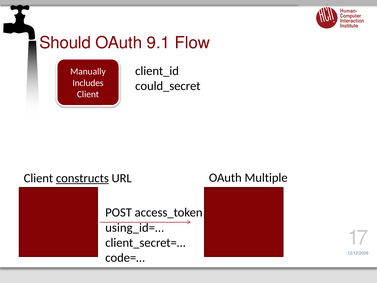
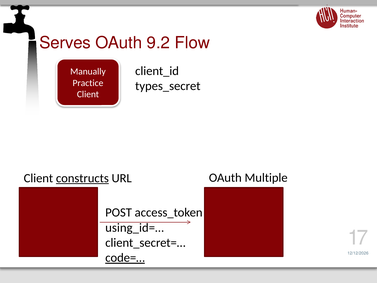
Should: Should -> Serves (65, 43)
9.1: 9.1 -> 9.2 (158, 43)
Includes: Includes -> Practice (88, 83)
could_secret: could_secret -> types_secret (168, 86)
code=… underline: none -> present (125, 258)
